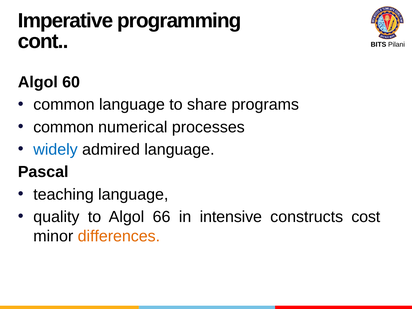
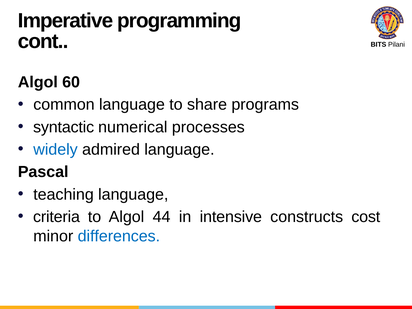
common: common -> syntactic (64, 127)
quality: quality -> criteria (56, 217)
66: 66 -> 44 (162, 217)
differences colour: orange -> blue (119, 236)
